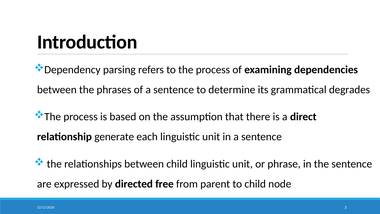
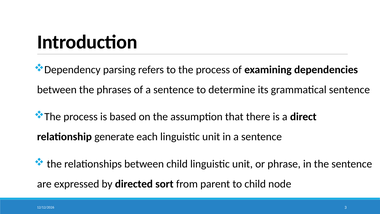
grammatical degrades: degrades -> sentence (349, 90)
free: free -> sort (164, 184)
